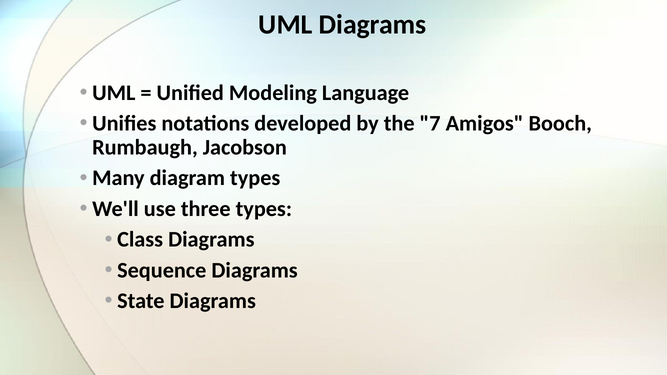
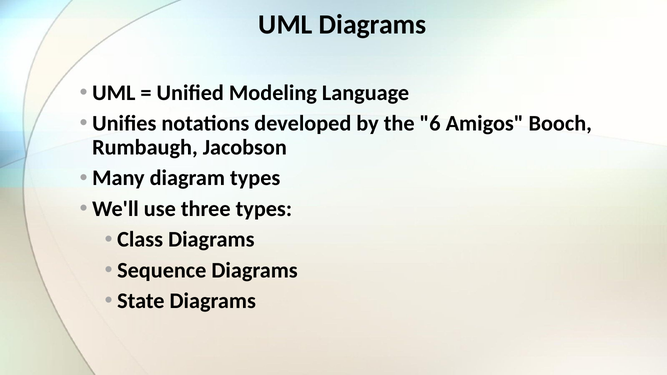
7: 7 -> 6 (430, 123)
